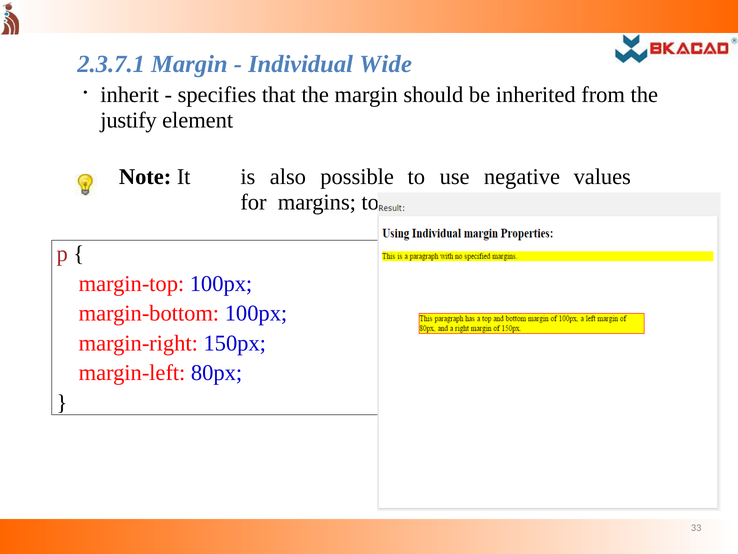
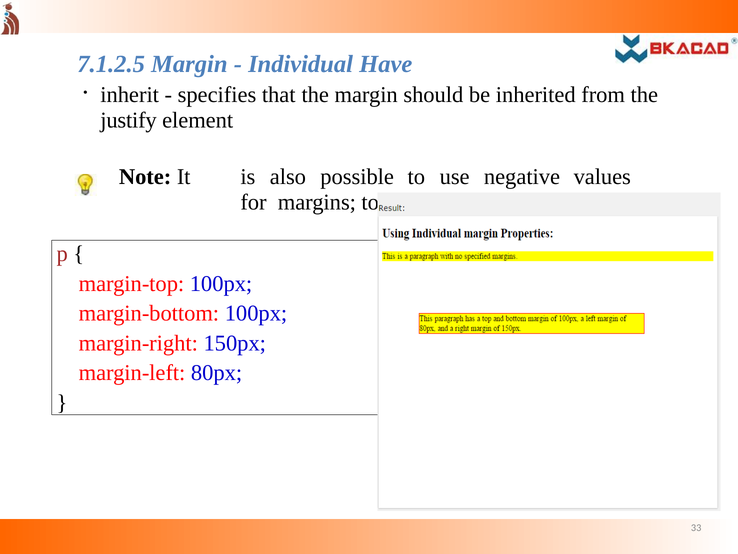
2.3.7.1: 2.3.7.1 -> 7.1.2.5 (111, 64)
Wide: Wide -> Have (386, 64)
